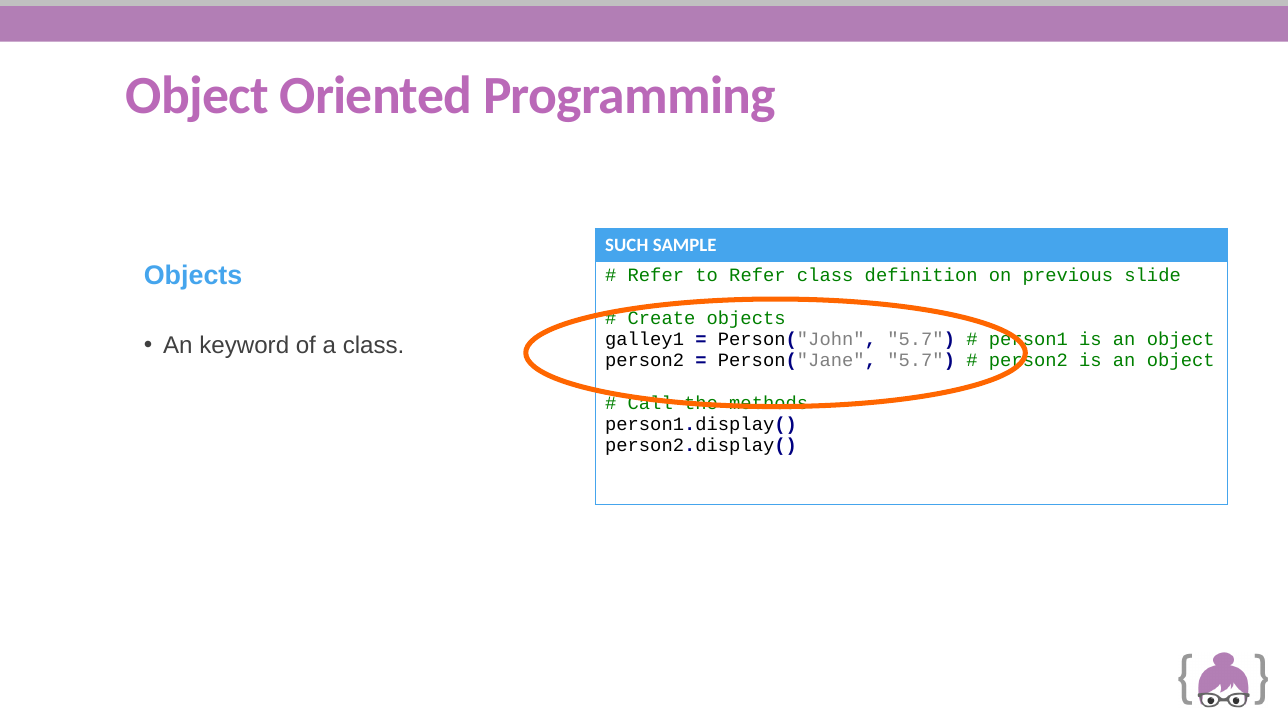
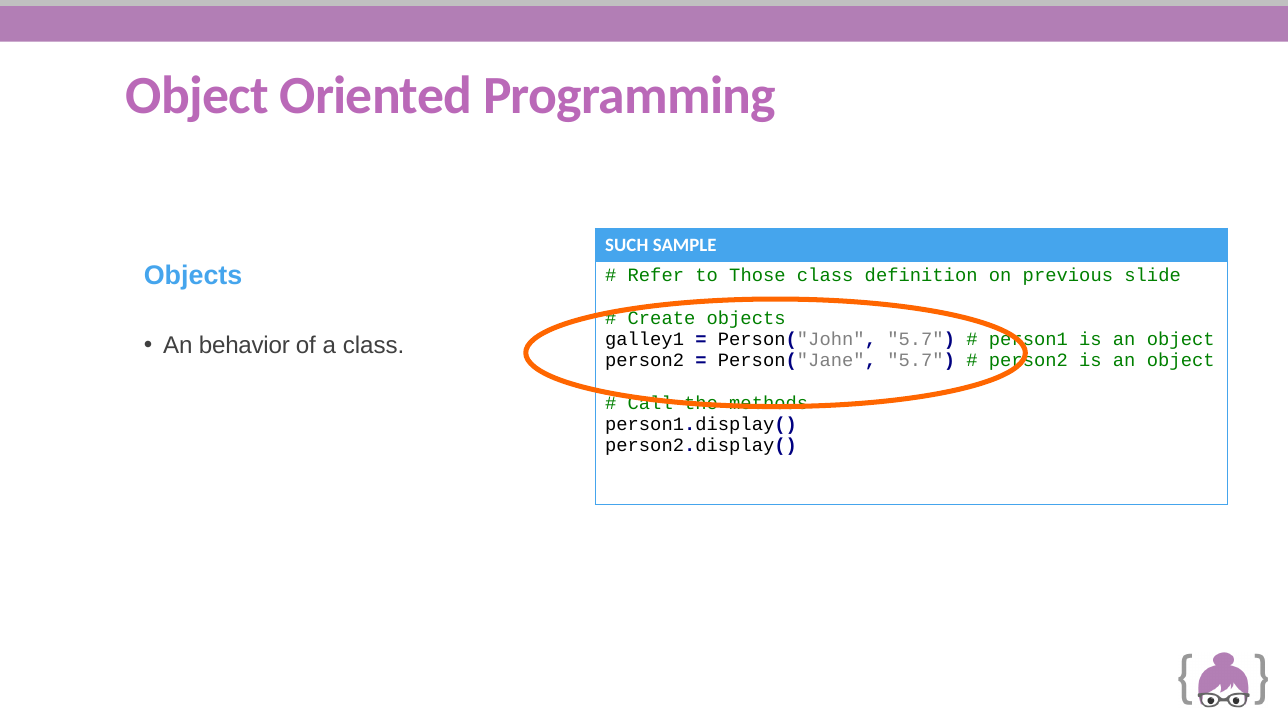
to Refer: Refer -> Those (757, 275)
keyword: keyword -> behavior (244, 345)
